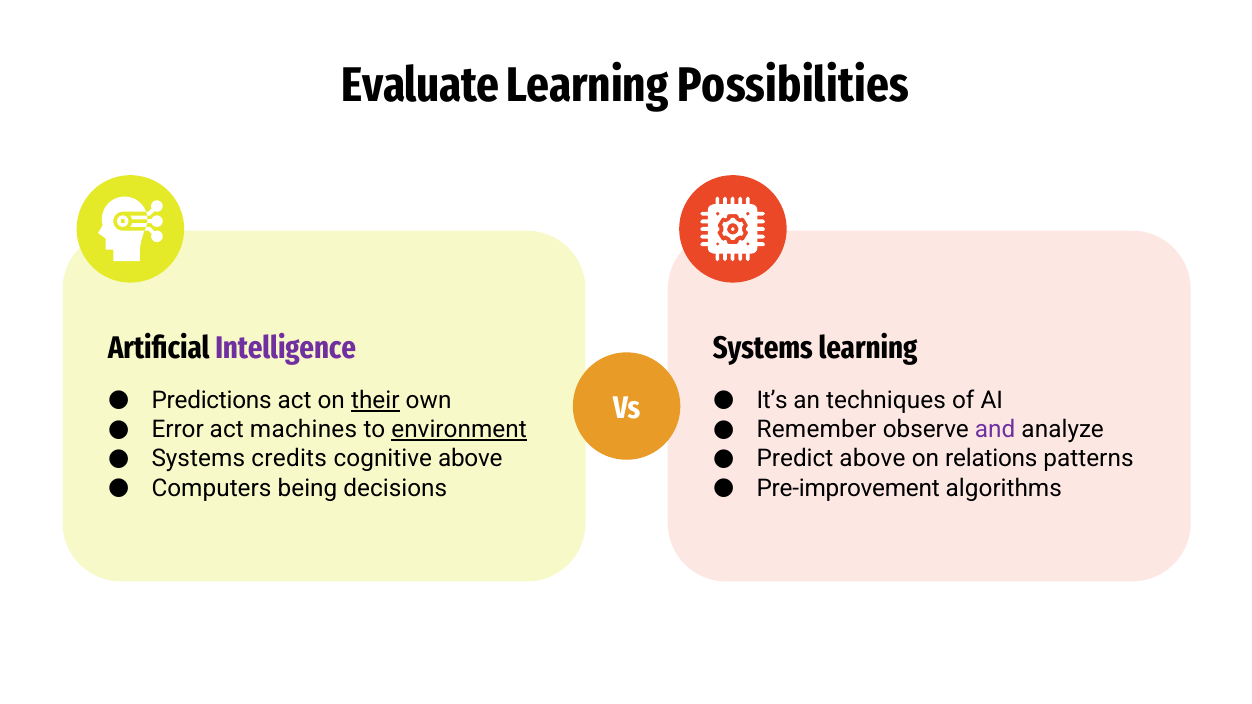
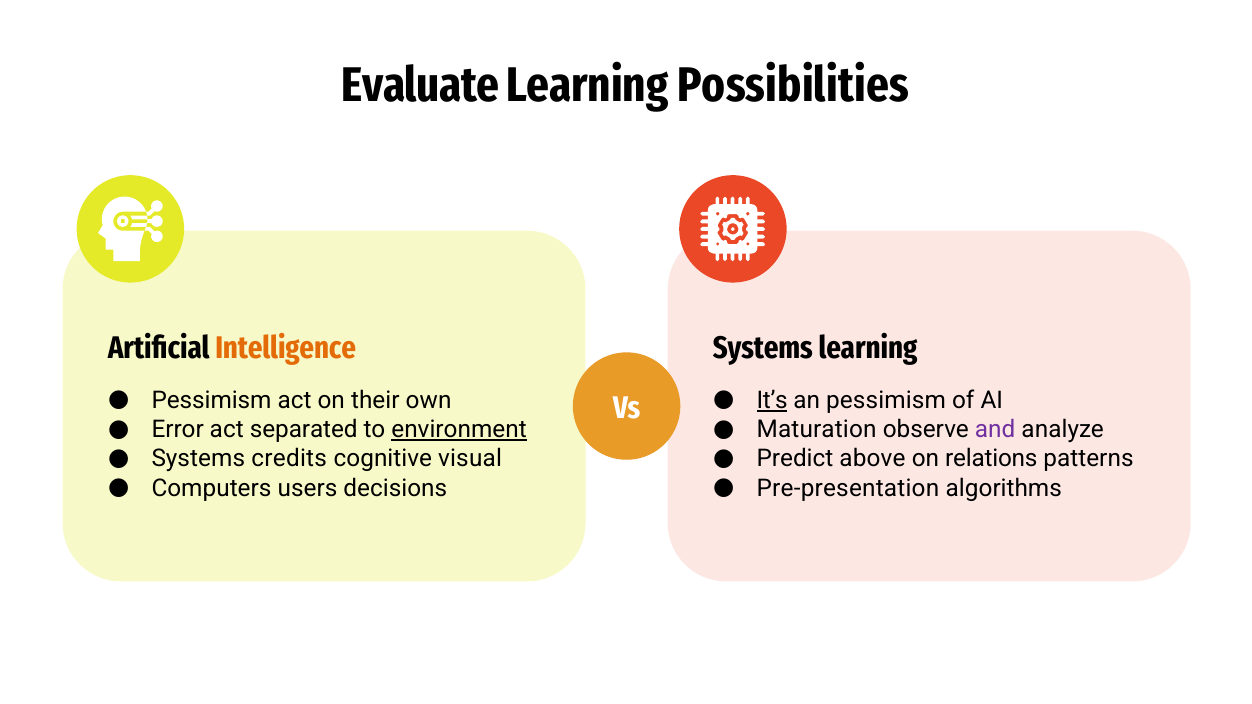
Intelligence colour: purple -> orange (286, 348)
Predictions: Predictions -> Pessimism (212, 400)
their underline: present -> none (375, 400)
It’s underline: none -> present (772, 400)
an techniques: techniques -> pessimism (886, 400)
machines: machines -> separated (304, 430)
Remember: Remember -> Maturation (817, 430)
cognitive above: above -> visual (470, 459)
being: being -> users (307, 488)
Pre-improvement: Pre-improvement -> Pre-presentation (848, 488)
